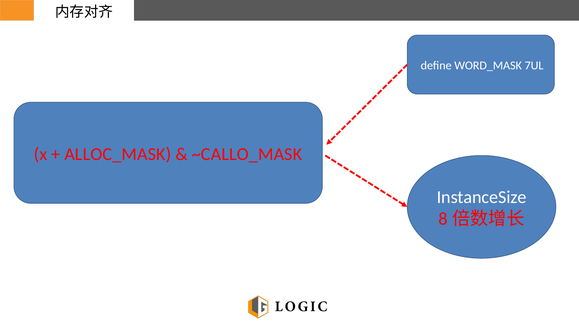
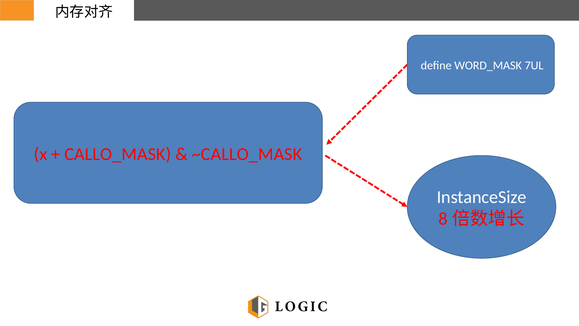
ALLOC_MASK: ALLOC_MASK -> CALLO_MASK (118, 154)
